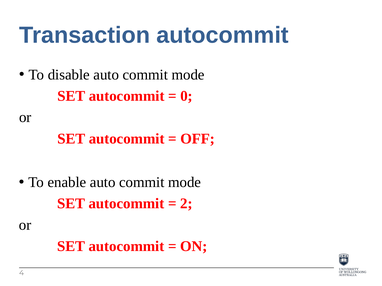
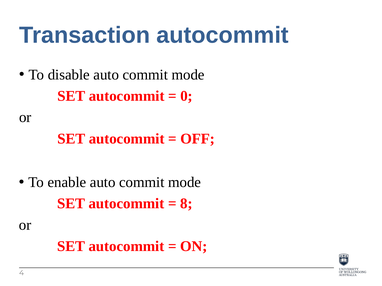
2: 2 -> 8 (186, 204)
